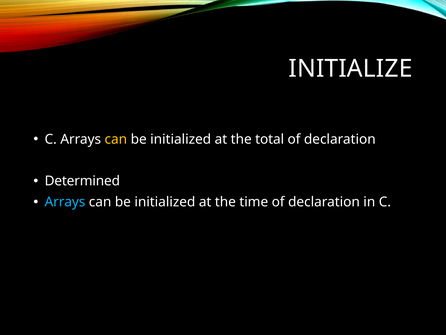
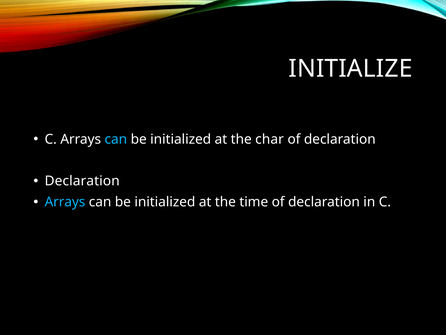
can colour: yellow -> light blue (116, 139)
total: total -> char (270, 139)
Determined: Determined -> Declaration (82, 181)
